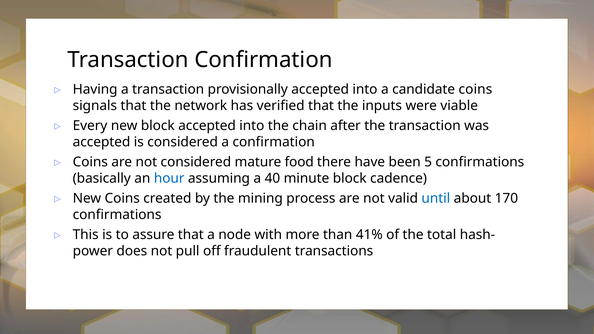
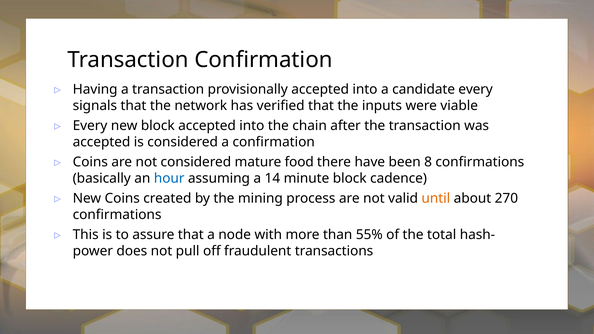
candidate coins: coins -> every (476, 89)
5: 5 -> 8 (428, 162)
40: 40 -> 14 (272, 178)
until colour: blue -> orange (436, 198)
170: 170 -> 270 (506, 198)
41%: 41% -> 55% (369, 235)
